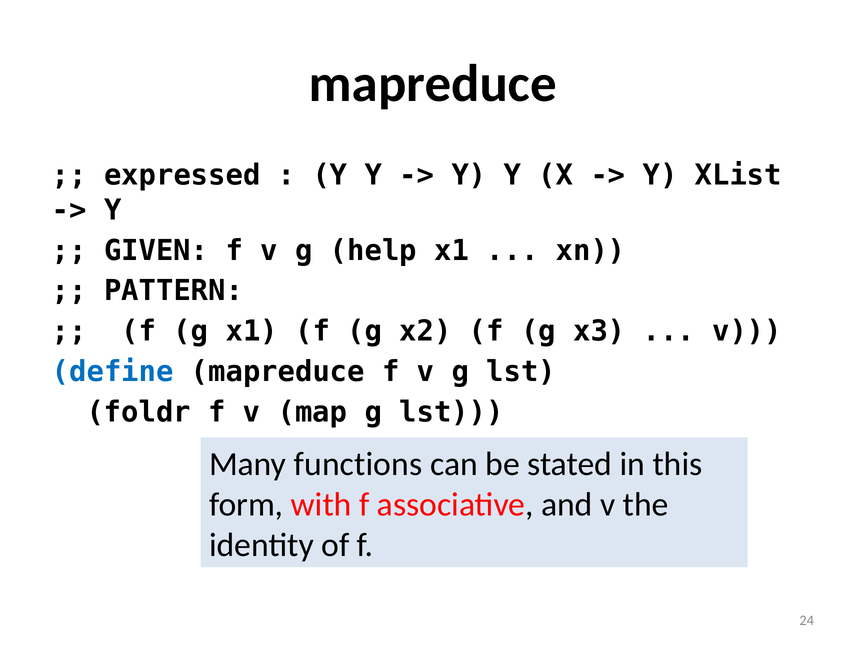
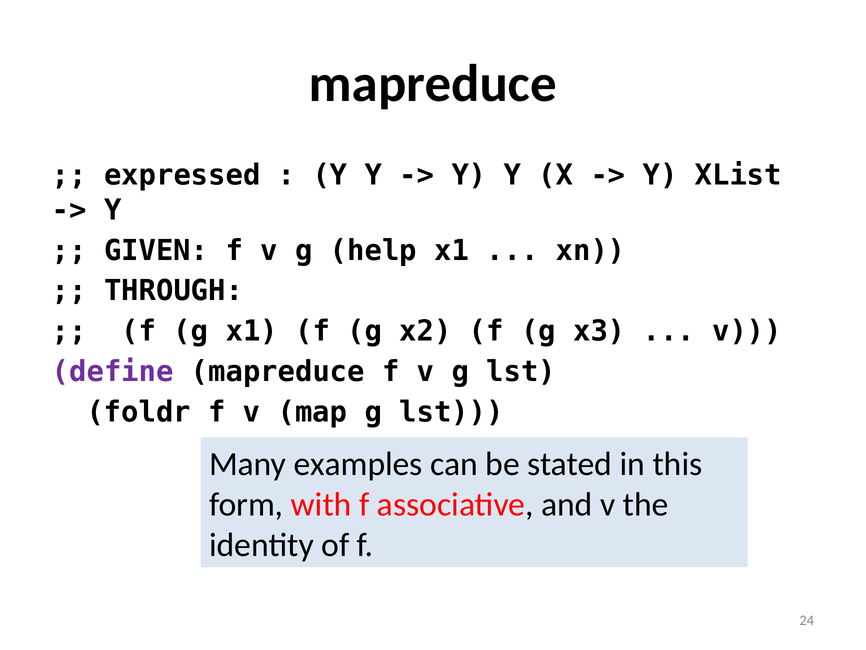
PATTERN: PATTERN -> THROUGH (174, 291)
define colour: blue -> purple (113, 371)
functions: functions -> examples (358, 464)
